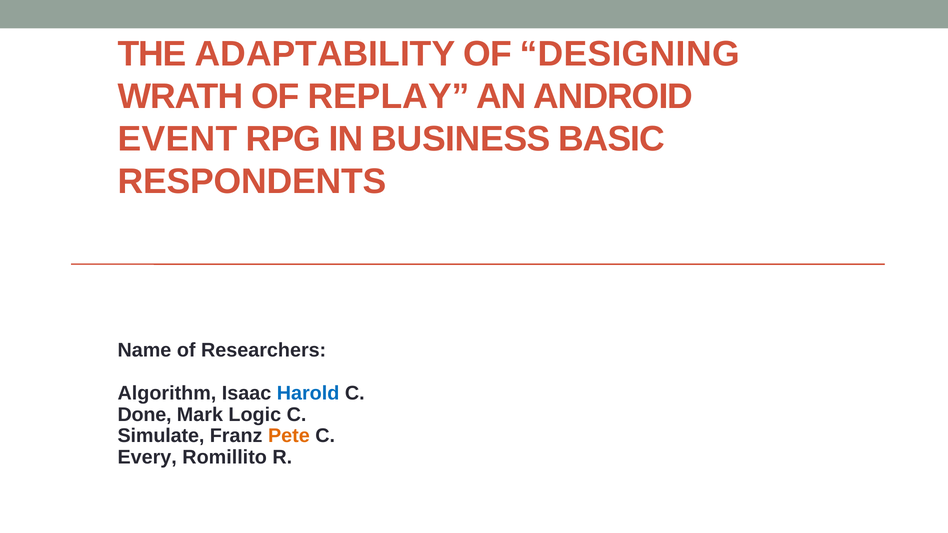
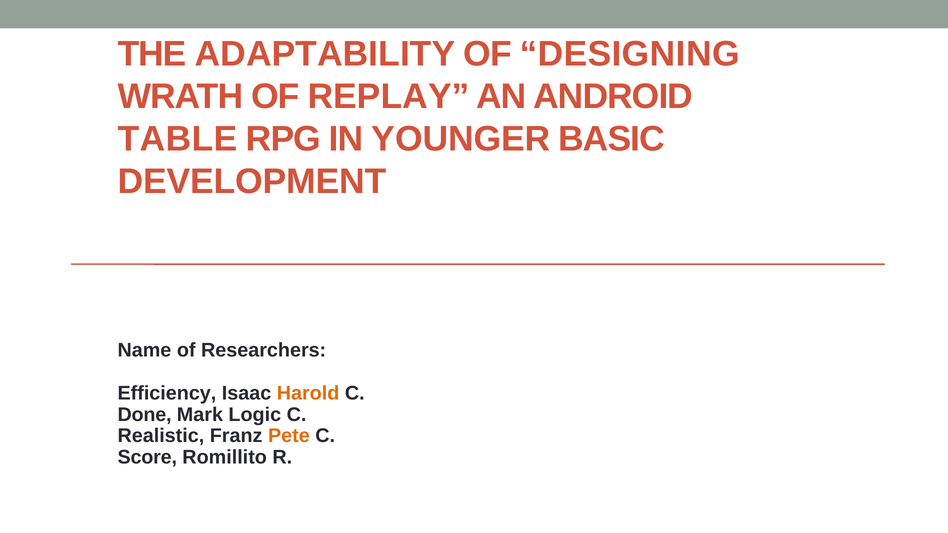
EVENT: EVENT -> TABLE (178, 139)
BUSINESS: BUSINESS -> YOUNGER (461, 139)
RESPONDENTS: RESPONDENTS -> DEVELOPMENT (252, 182)
Algorithm: Algorithm -> Efficiency (167, 393)
Harold colour: blue -> orange (308, 393)
Simulate: Simulate -> Realistic (161, 436)
Every: Every -> Score (147, 457)
